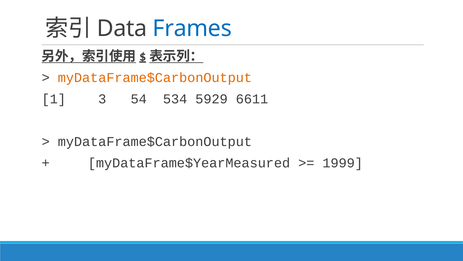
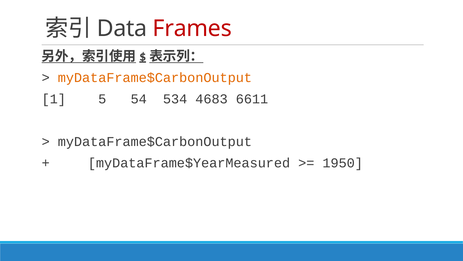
Frames colour: blue -> red (192, 29)
3: 3 -> 5 (102, 99)
5929: 5929 -> 4683 (212, 99)
1999: 1999 -> 1950 (343, 163)
